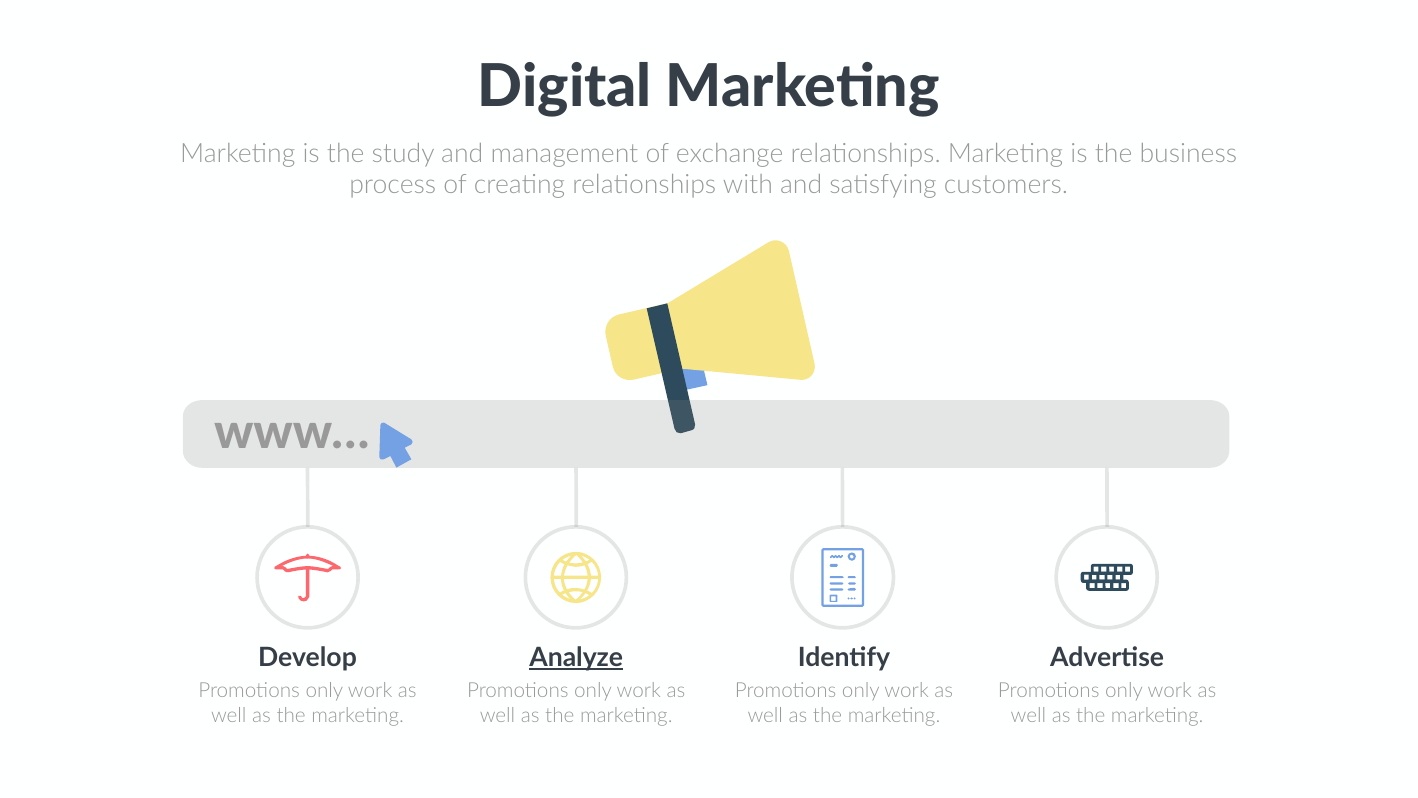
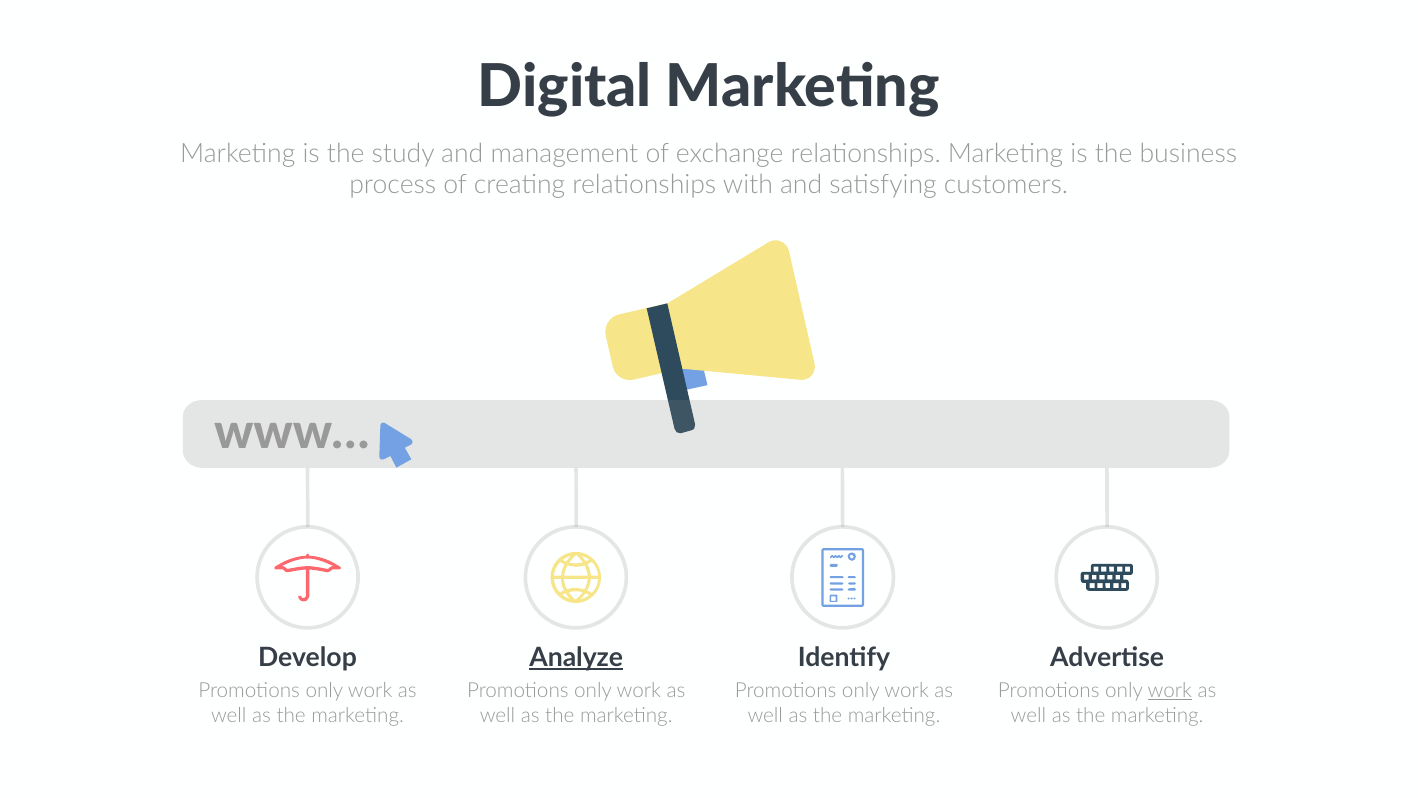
work underline: none -> present (1170, 691)
